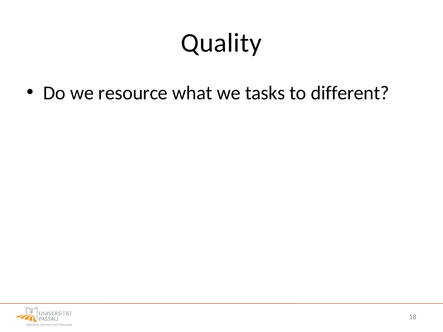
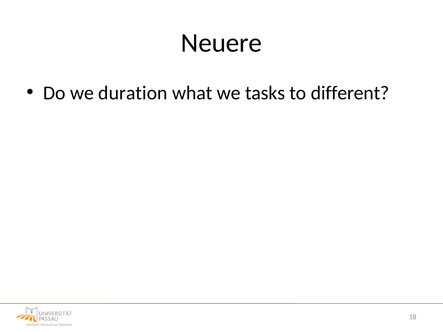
Quality: Quality -> Neuere (221, 43)
resource: resource -> duration (133, 93)
